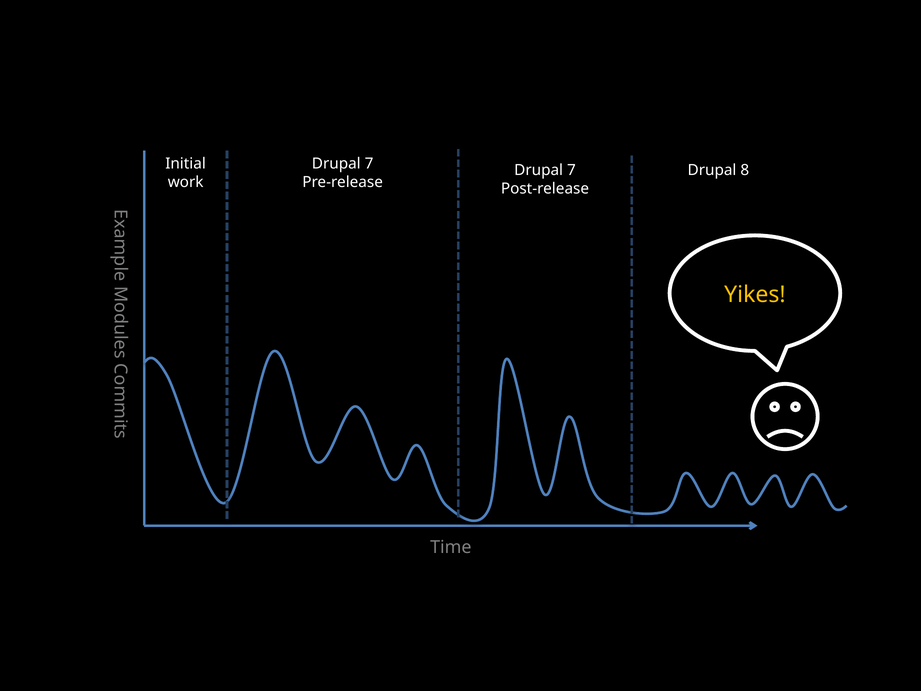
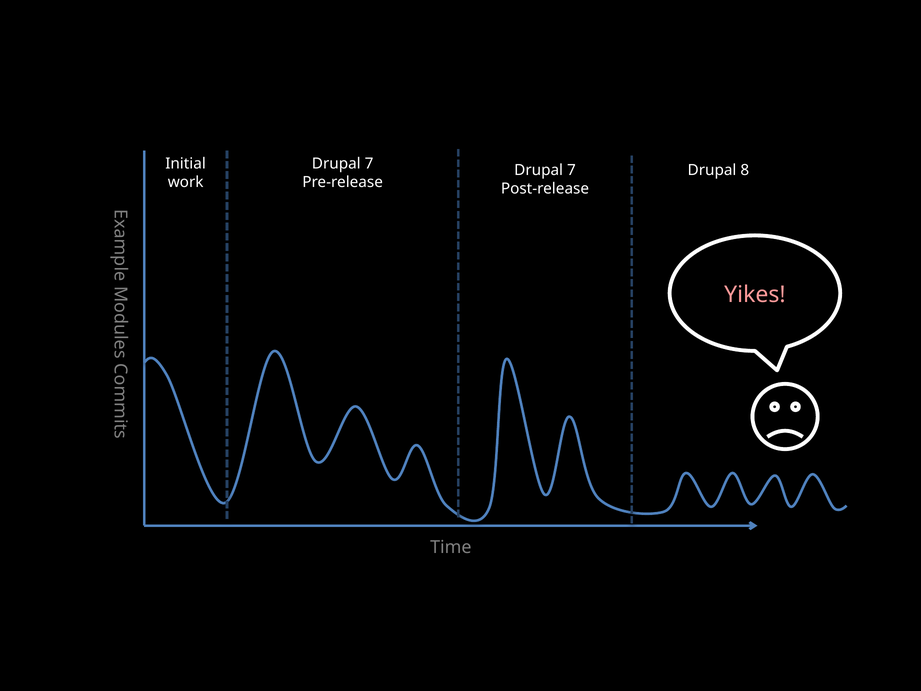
Yikes colour: yellow -> pink (755, 295)
